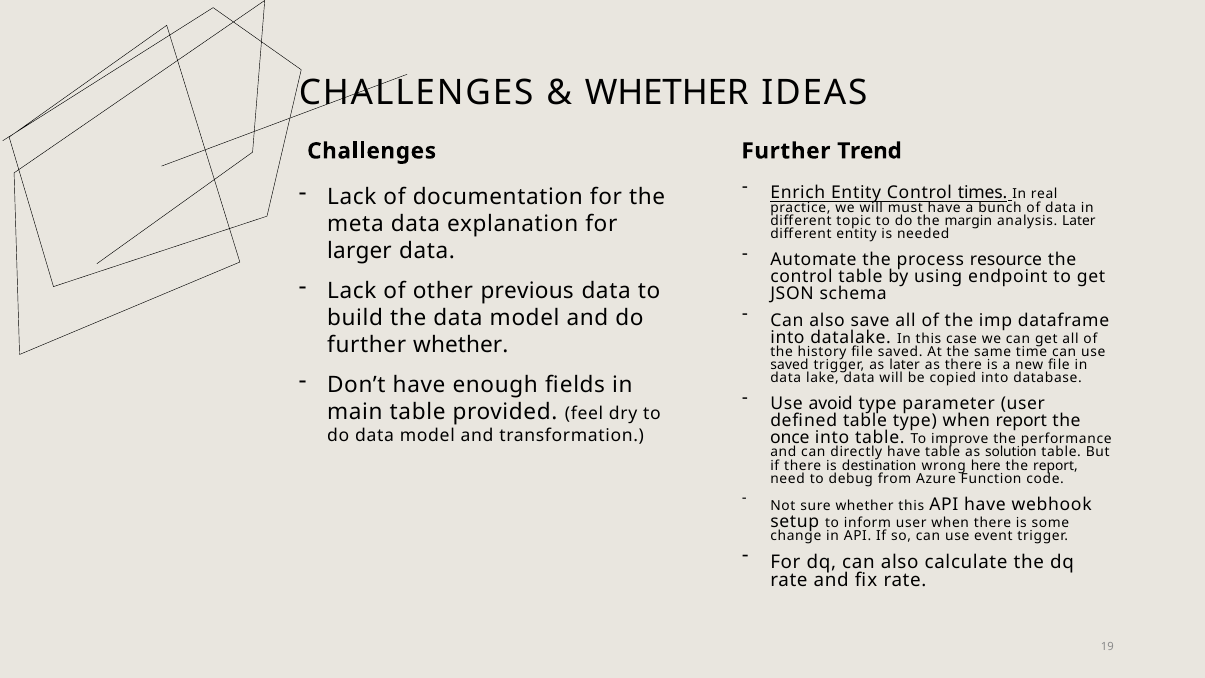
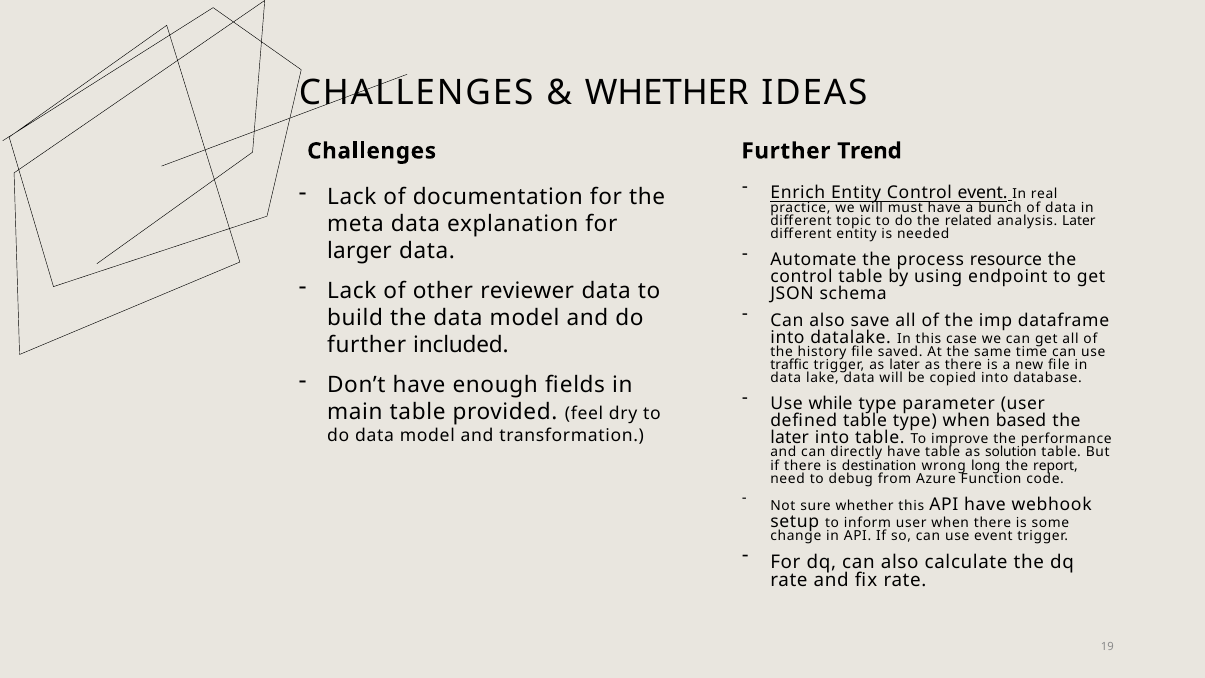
Control times: times -> event (983, 193)
margin: margin -> related (968, 221)
previous: previous -> reviewer (527, 291)
further whether: whether -> included (461, 345)
saved: saved -> traffic (790, 365)
avoid: avoid -> while (831, 404)
when report: report -> based (1021, 421)
once: once -> later (790, 438)
here: here -> long (986, 465)
